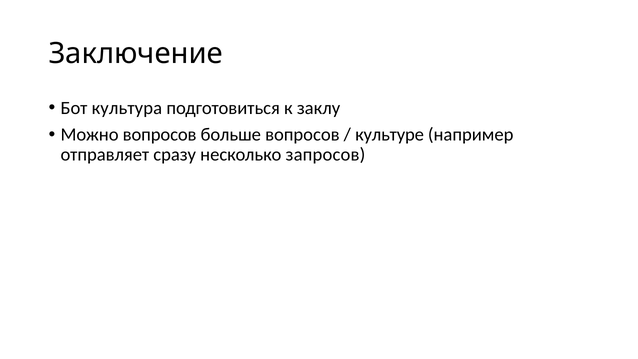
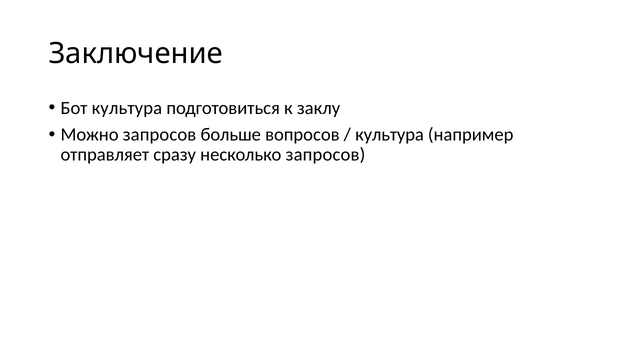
Можно вопросов: вопросов -> запросов (160, 135)
культуре: культуре -> культура (389, 135)
